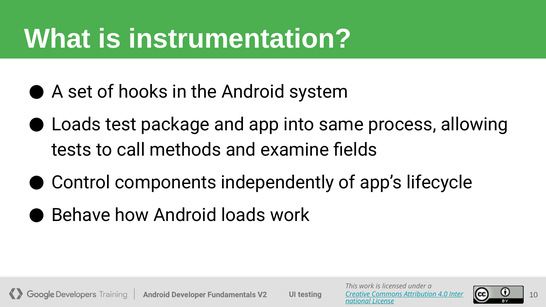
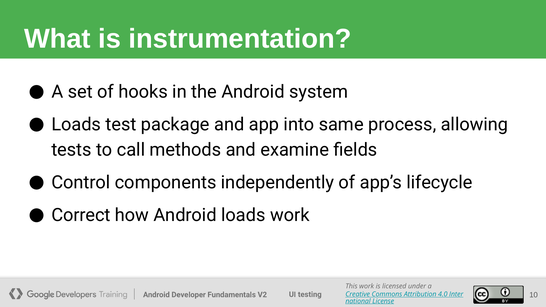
Behave: Behave -> Correct (81, 215)
